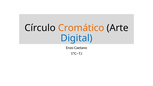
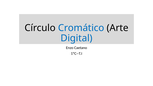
Cromático colour: orange -> blue (81, 28)
